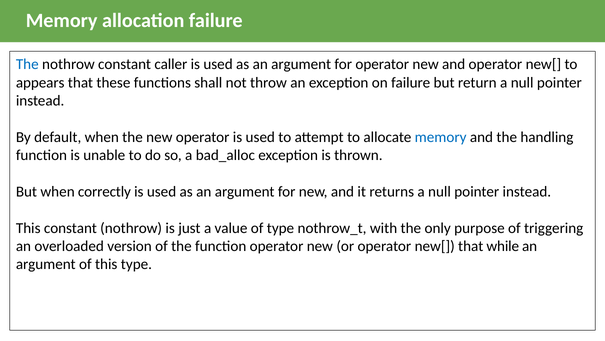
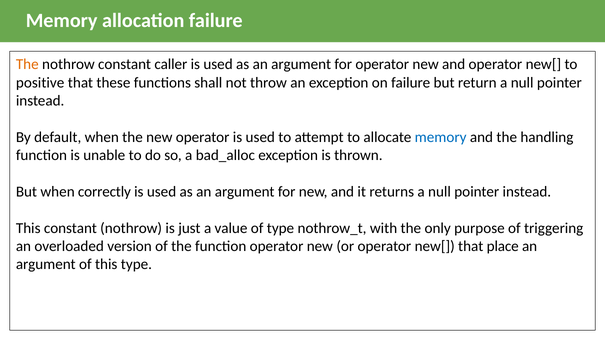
The colour: blue -> orange (27, 64)
appears: appears -> positive (40, 82)
while: while -> place (503, 246)
